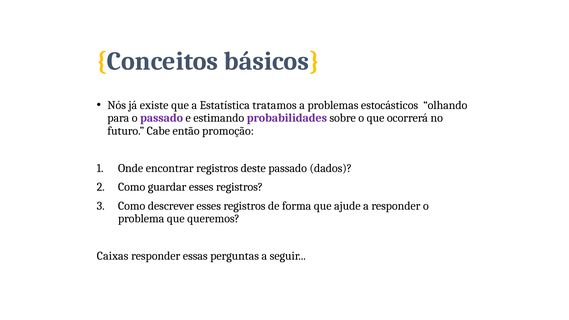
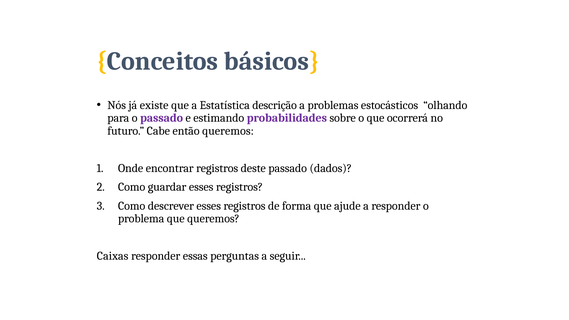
tratamos: tratamos -> descrição (275, 105)
então promoção: promoção -> queremos (228, 131)
